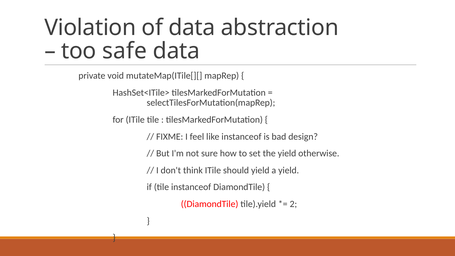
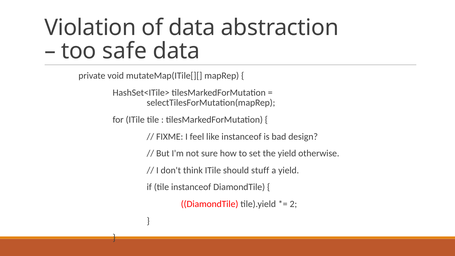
should yield: yield -> stuff (260, 170)
